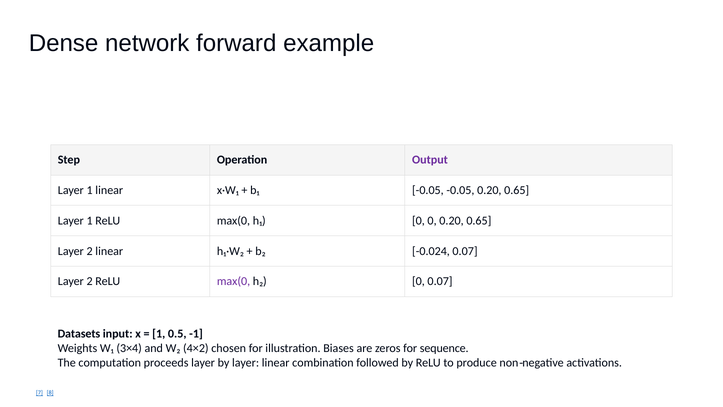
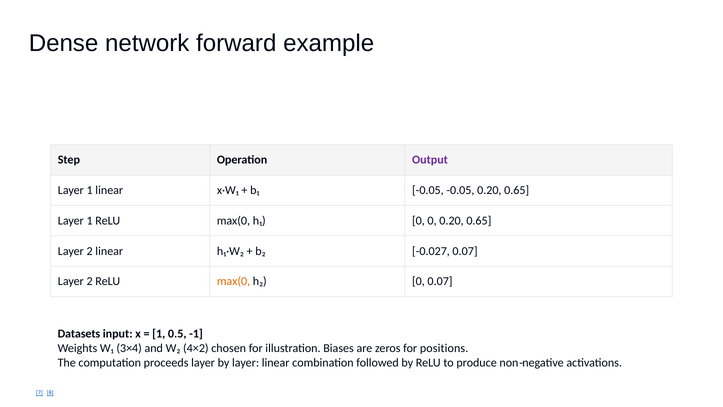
-0.024: -0.024 -> -0.027 (431, 251)
max(0 colour: purple -> orange (234, 281)
sequence: sequence -> positions (444, 348)
